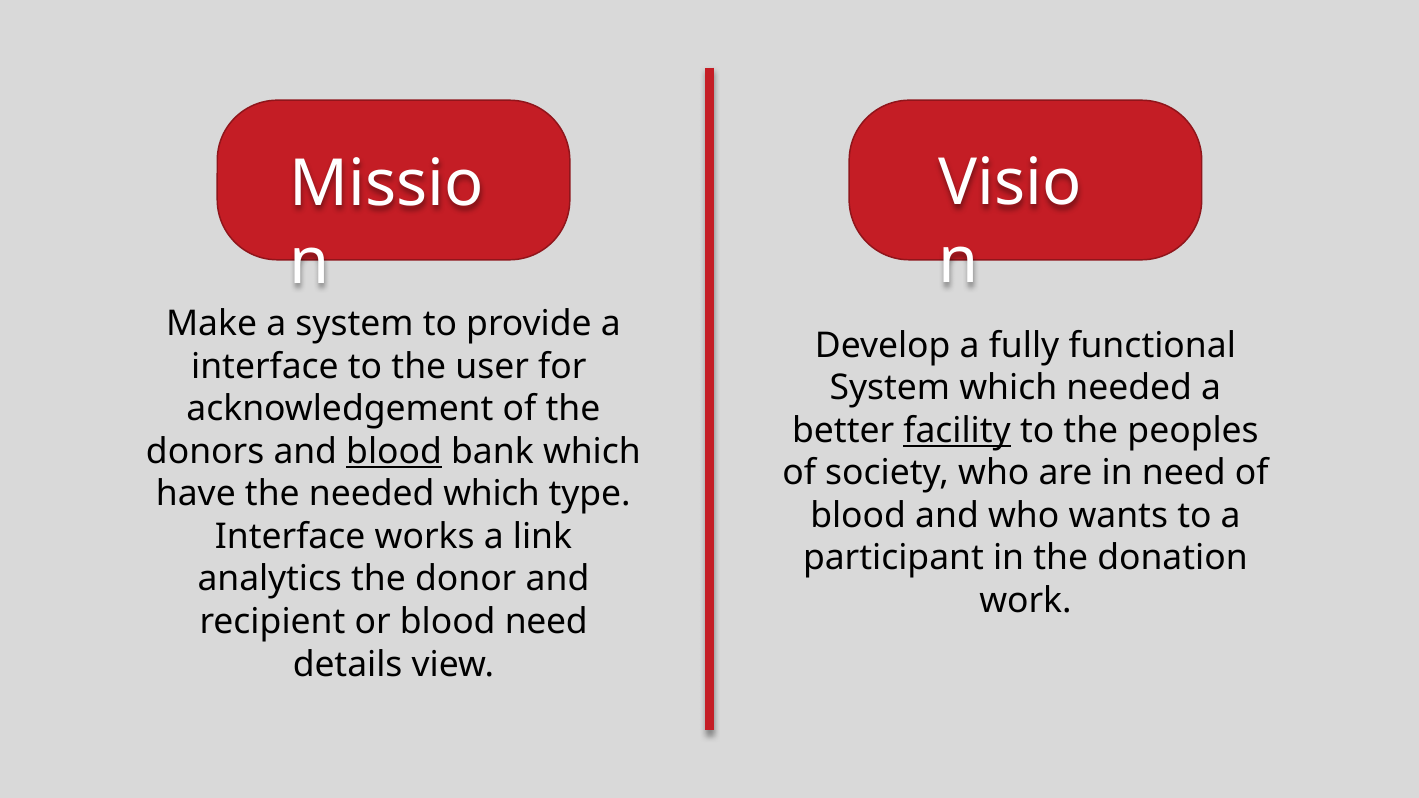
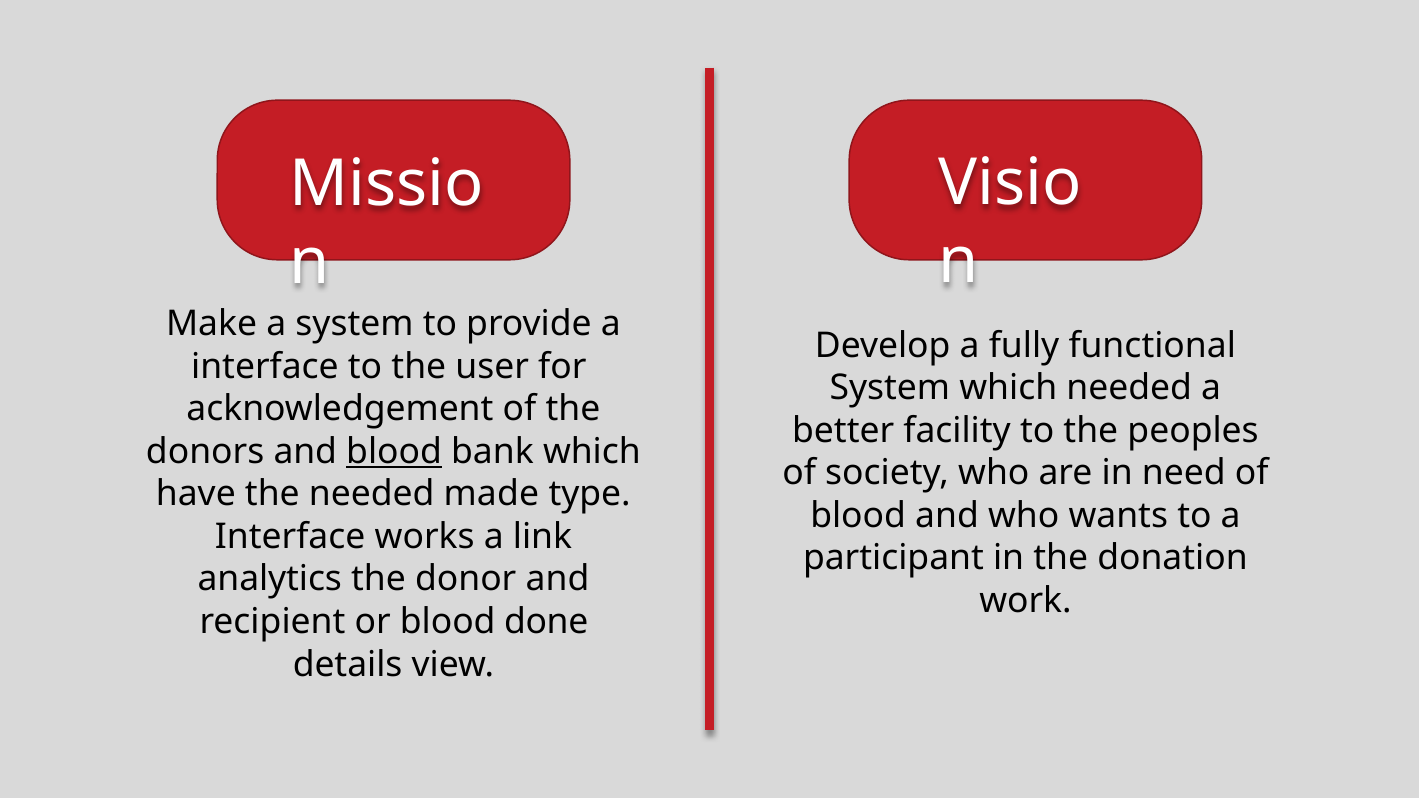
facility underline: present -> none (957, 431)
needed which: which -> made (491, 494)
blood need: need -> done (546, 622)
